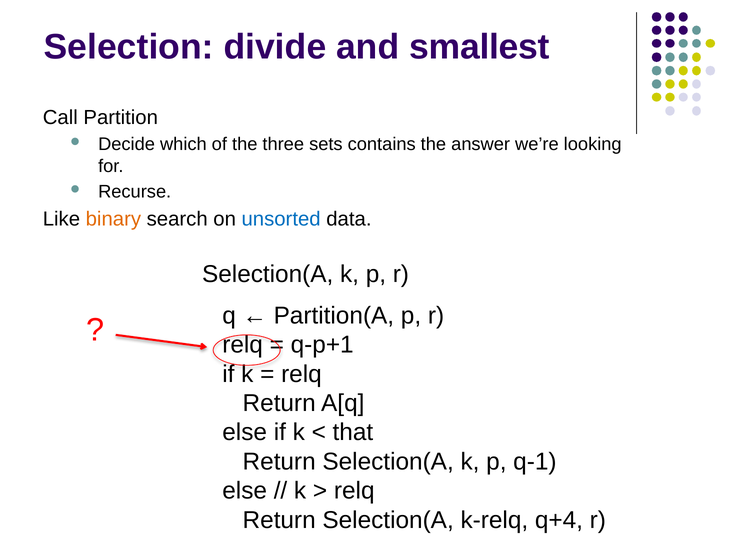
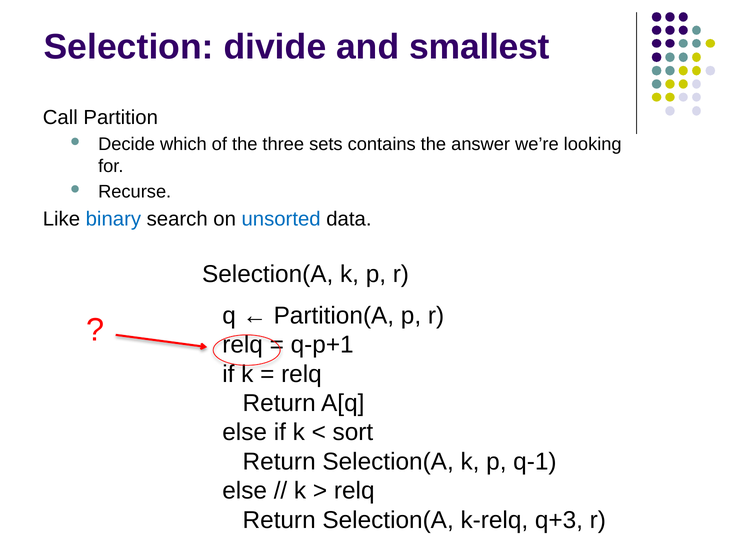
binary colour: orange -> blue (113, 219)
that: that -> sort (353, 433)
q+4: q+4 -> q+3 (559, 520)
